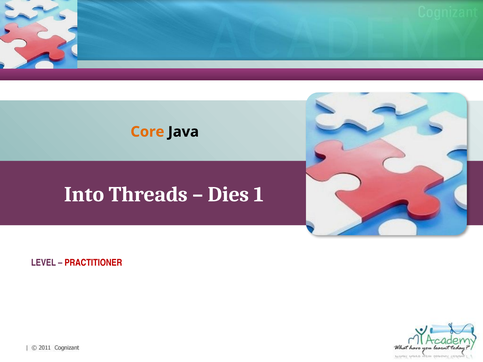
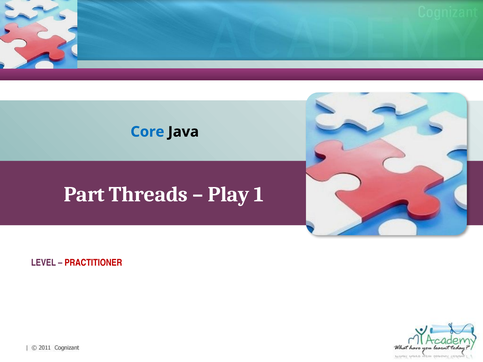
Core colour: orange -> blue (147, 132)
Into: Into -> Part (84, 195)
Dies: Dies -> Play (229, 195)
